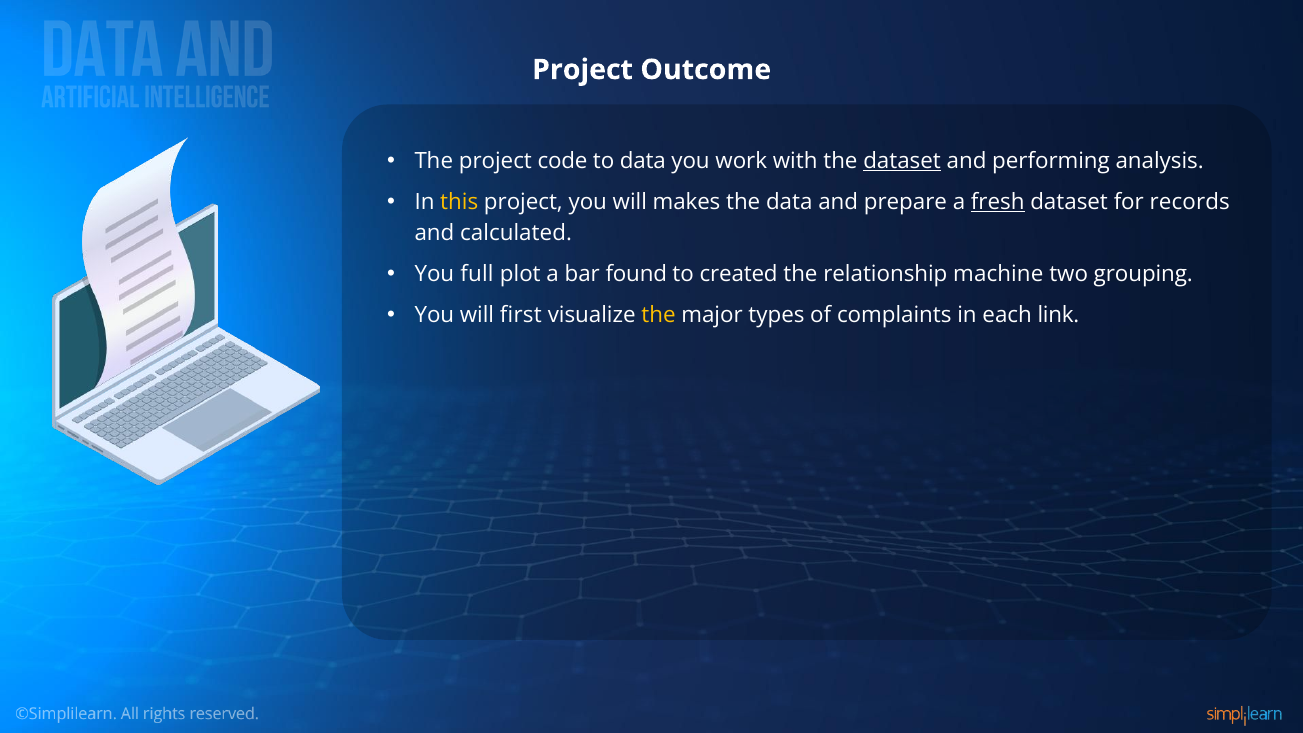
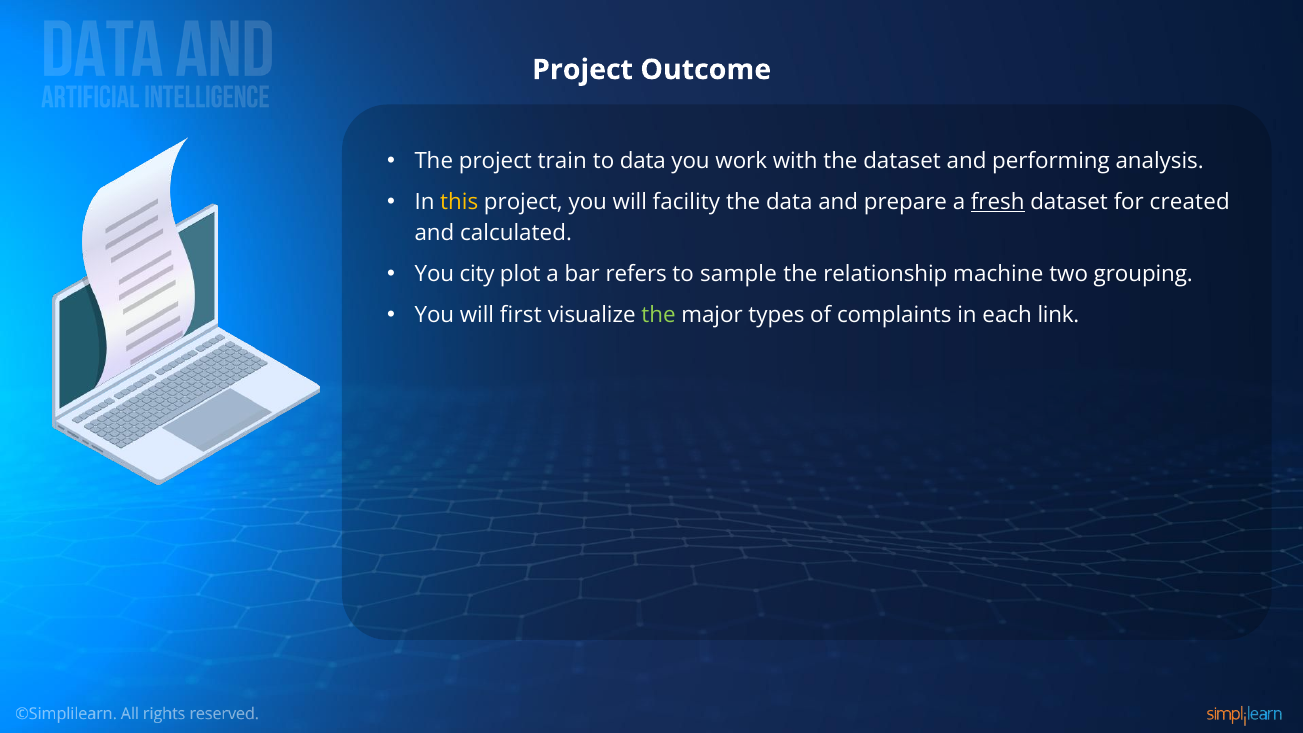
code: code -> train (562, 161)
dataset underline: present -> none (902, 161)
makes: makes -> facility (686, 202)
records: records -> created (1190, 202)
full: full -> city (477, 274)
found: found -> refers (636, 274)
created: created -> sample (738, 274)
the colour: yellow -> light green (659, 315)
